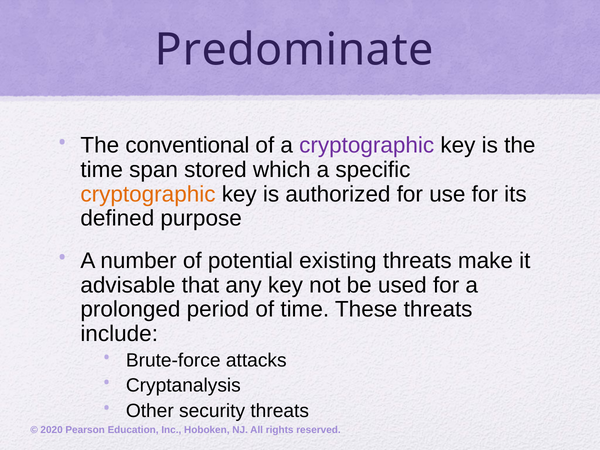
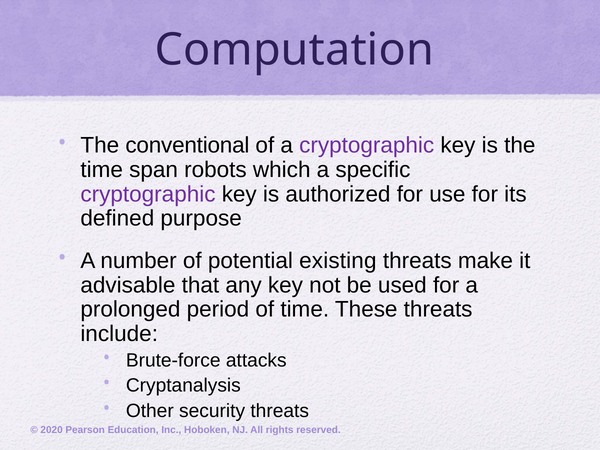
Predominate: Predominate -> Computation (294, 50)
stored: stored -> robots (215, 170)
cryptographic colour: orange -> purple (148, 194)
